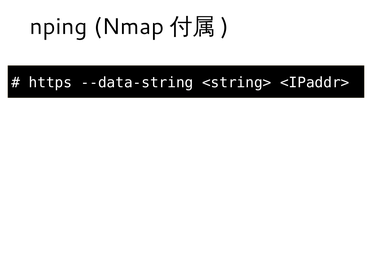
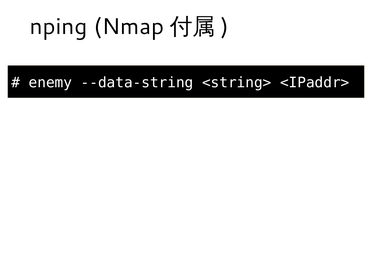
https: https -> enemy (50, 82)
